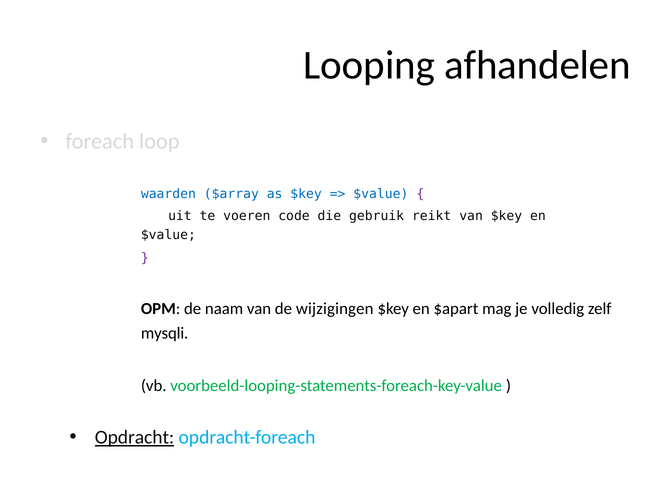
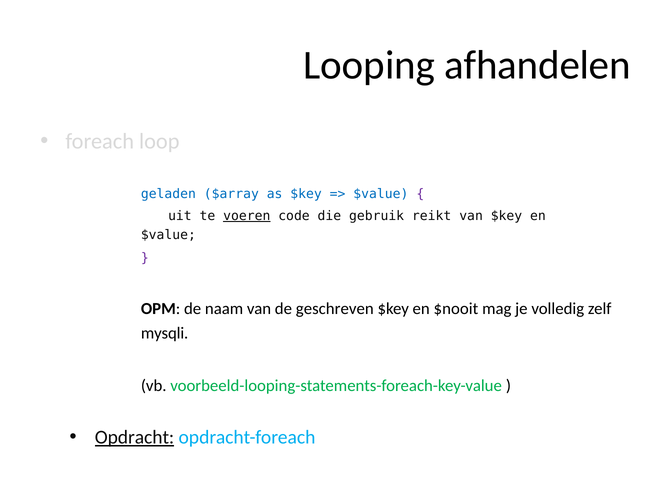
waarden: waarden -> geladen (168, 193)
voeren underline: none -> present (247, 216)
wijzigingen: wijzigingen -> geschreven (335, 308)
$apart: $apart -> $nooit (456, 308)
